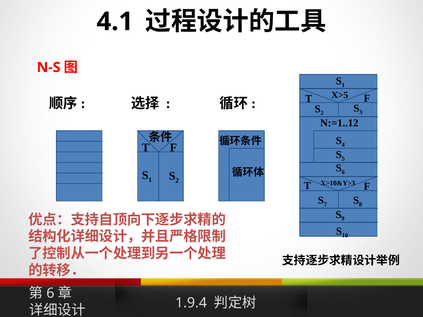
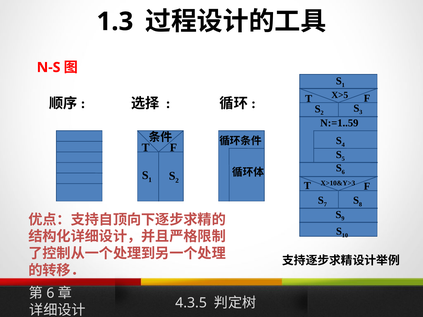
4.1: 4.1 -> 1.3 (115, 22)
N:=1..12: N:=1..12 -> N:=1..59 (339, 123)
1.9.4: 1.9.4 -> 4.3.5 (191, 303)
